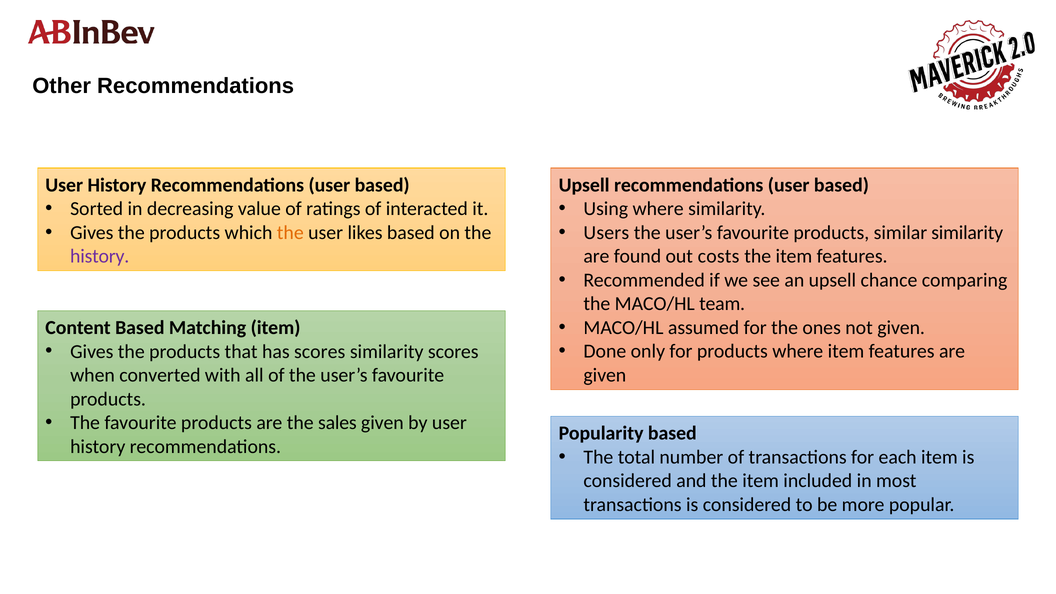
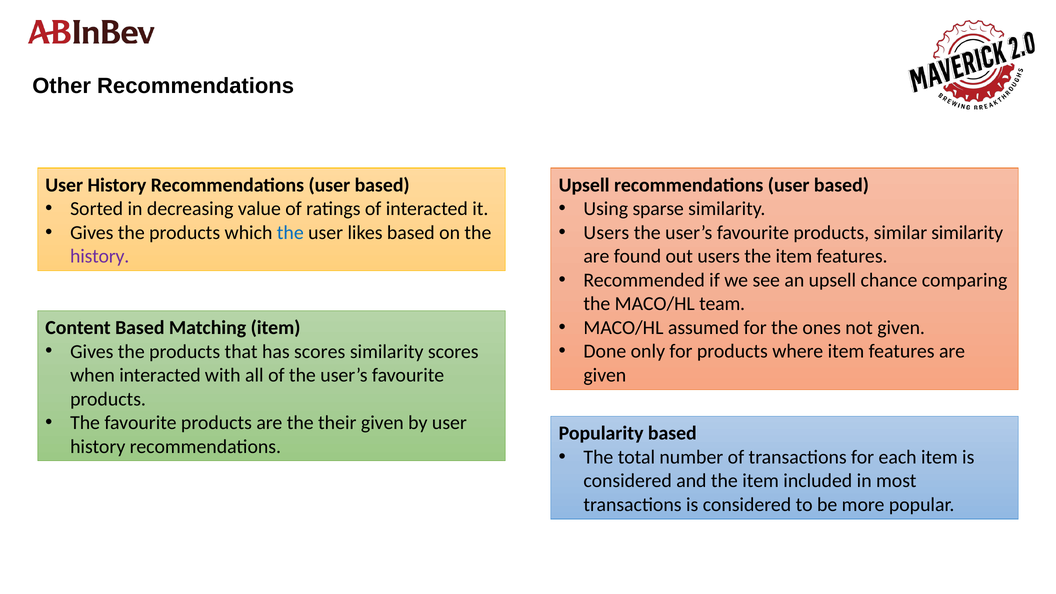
Using where: where -> sparse (658, 209)
the colour: orange -> blue (290, 233)
out costs: costs -> users (719, 256)
when converted: converted -> interacted (160, 375)
sales: sales -> their (337, 423)
